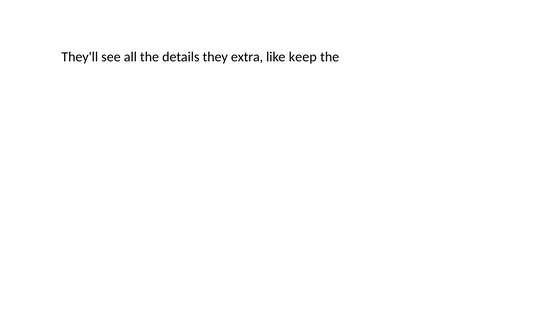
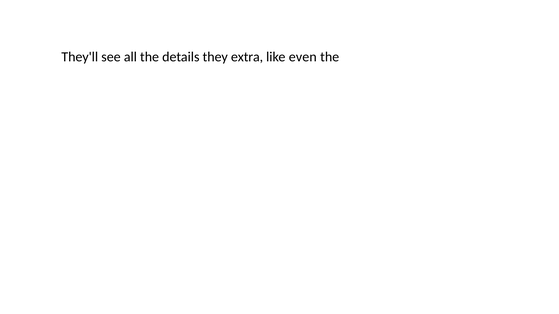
keep: keep -> even (303, 57)
